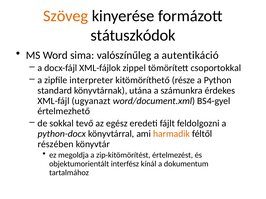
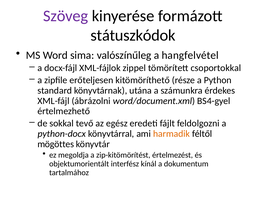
Szöveg colour: orange -> purple (66, 16)
autentikáció: autentikáció -> hangfelvétel (190, 55)
interpreter: interpreter -> erőteljesen (91, 80)
ugyanazt: ugyanazt -> ábrázolni (91, 101)
részében: részében -> mögöttes (56, 144)
